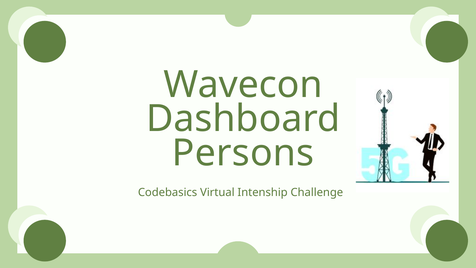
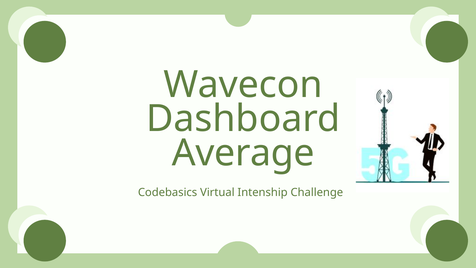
Persons: Persons -> Average (243, 153)
